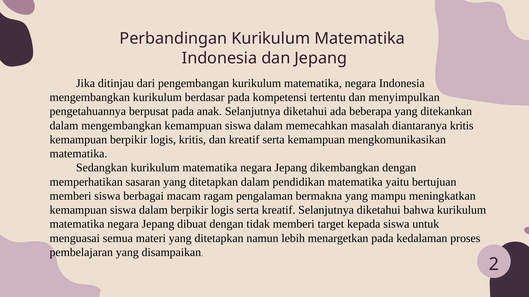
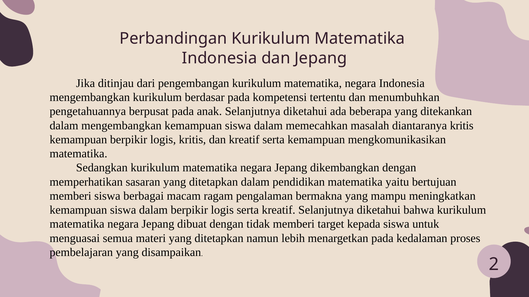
menyimpulkan: menyimpulkan -> menumbuhkan (404, 97)
